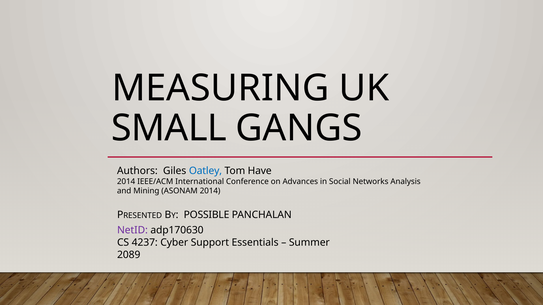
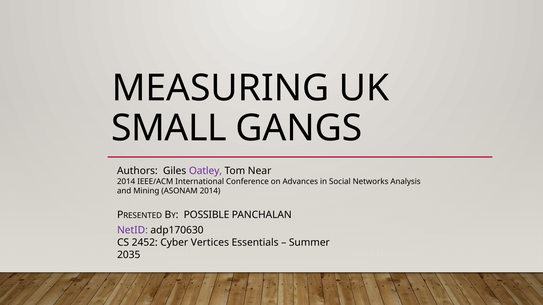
Oatley colour: blue -> purple (205, 171)
Have: Have -> Near (260, 171)
4237: 4237 -> 2452 (145, 243)
Support: Support -> Vertices (210, 243)
2089: 2089 -> 2035 (129, 255)
